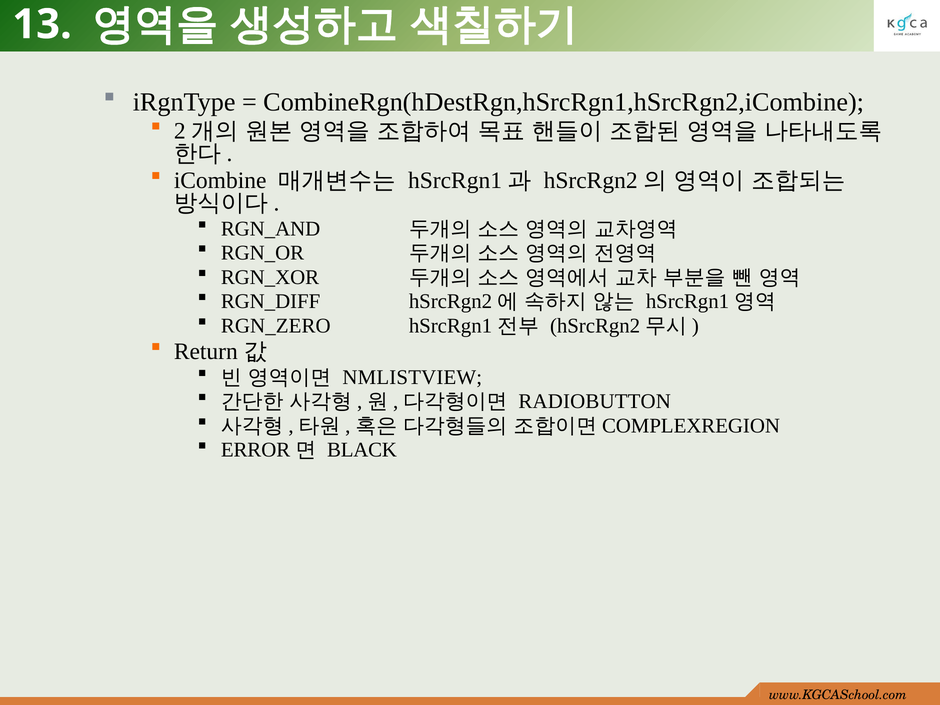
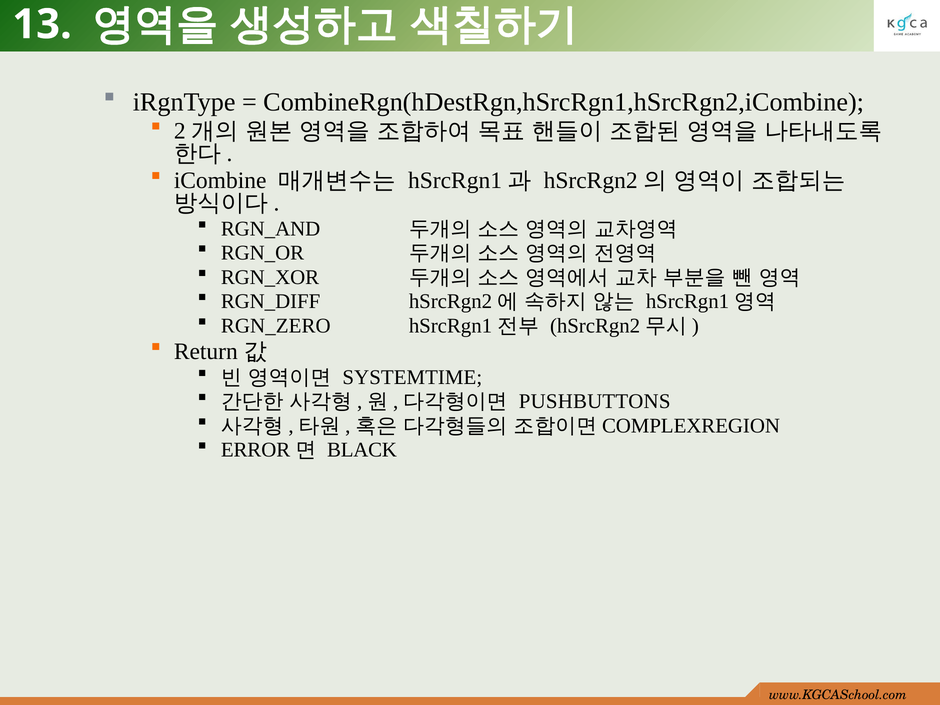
NMLISTVIEW: NMLISTVIEW -> SYSTEMTIME (412, 377)
RADIOBUTTON: RADIOBUTTON -> PUSHBUTTONS (595, 402)
